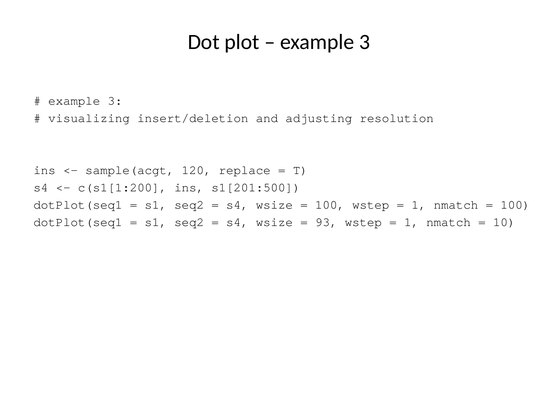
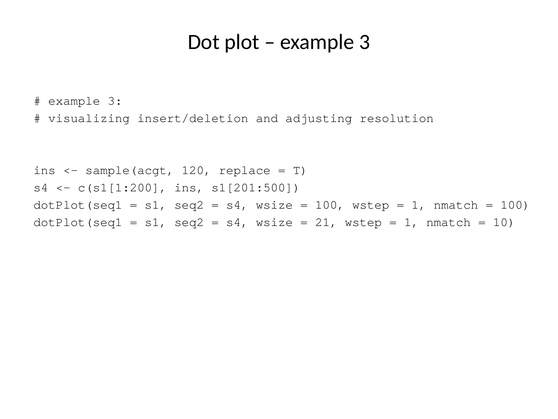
93: 93 -> 21 (326, 222)
